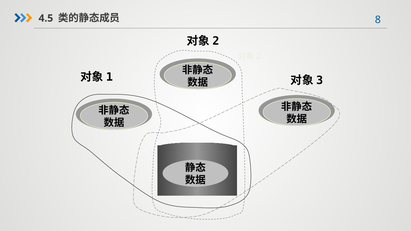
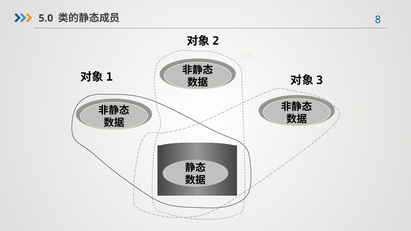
4.5: 4.5 -> 5.0 (46, 18)
